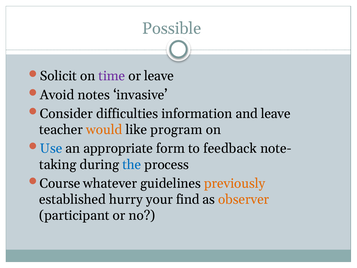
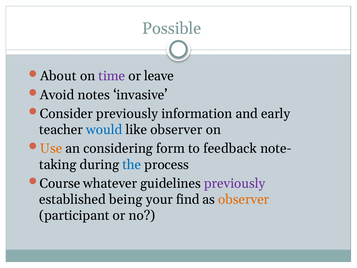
Solicit: Solicit -> About (58, 76)
Consider difficulties: difficulties -> previously (127, 114)
and leave: leave -> early (276, 114)
would colour: orange -> blue (104, 130)
like program: program -> observer (176, 130)
Use colour: blue -> orange (51, 148)
appropriate: appropriate -> considering (118, 148)
previously colour: orange -> purple (235, 183)
hurry: hurry -> being (126, 199)
